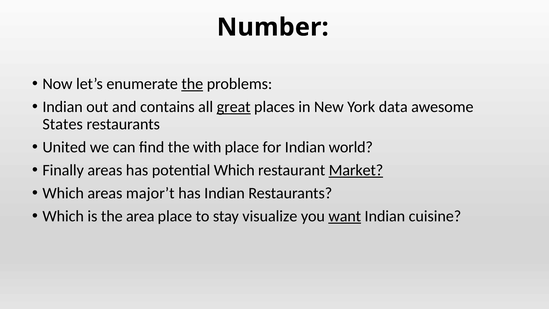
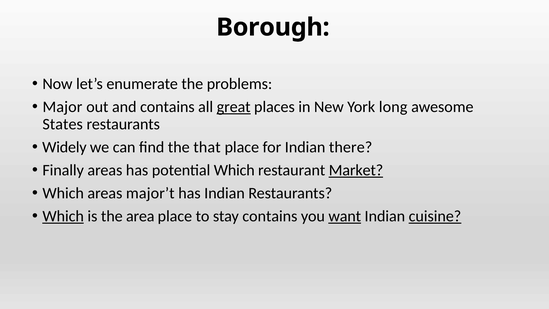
Number: Number -> Borough (273, 27)
the underline: present -> none (192, 84)
Indian: Indian -> Major (62, 107)
data: data -> long (393, 107)
United: United -> Widely (64, 147)
with: with -> that (207, 147)
world: world -> there (351, 147)
Which underline: none -> present (63, 216)
stay visualize: visualize -> contains (270, 216)
cuisine underline: none -> present (435, 216)
